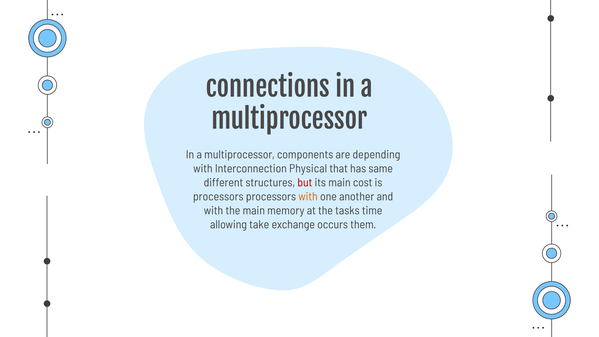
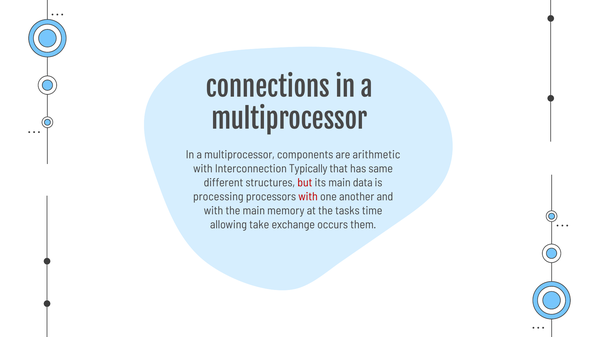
depending: depending -> arithmetic (376, 155)
Physical: Physical -> Typically (308, 169)
cost: cost -> data (363, 183)
processors: processors -> processing (218, 197)
with colour: orange -> red (308, 197)
